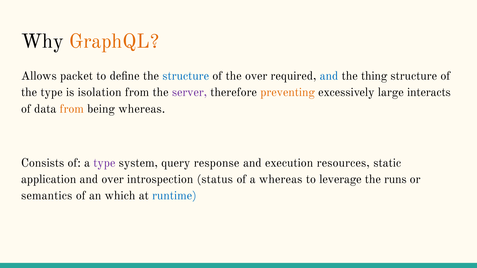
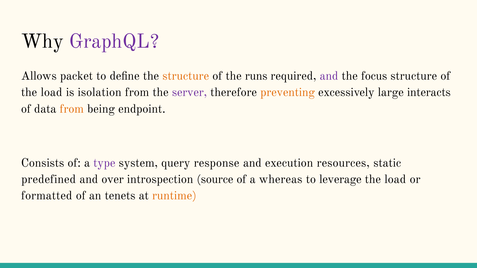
GraphQL colour: orange -> purple (114, 41)
structure colour: blue -> orange (186, 76)
the over: over -> runs (256, 76)
and colour: blue -> purple (329, 76)
thing: thing -> focus (374, 76)
type: type -> load (52, 92)
being whereas: whereas -> endpoint (142, 109)
application: application -> predefined (49, 179)
status: status -> source (215, 179)
runs: runs -> load (395, 179)
semantics: semantics -> formatted (47, 196)
which: which -> tenets (120, 196)
runtime colour: blue -> orange (174, 196)
